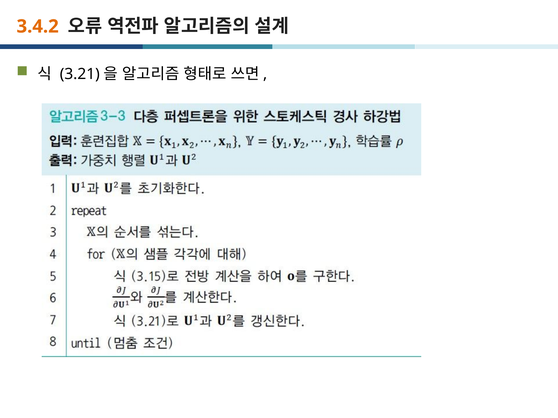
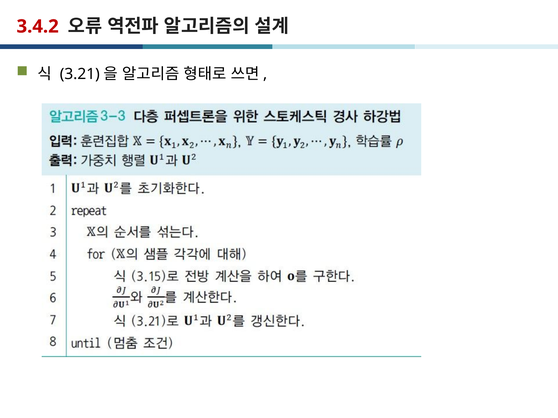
3.4.2 colour: orange -> red (38, 26)
